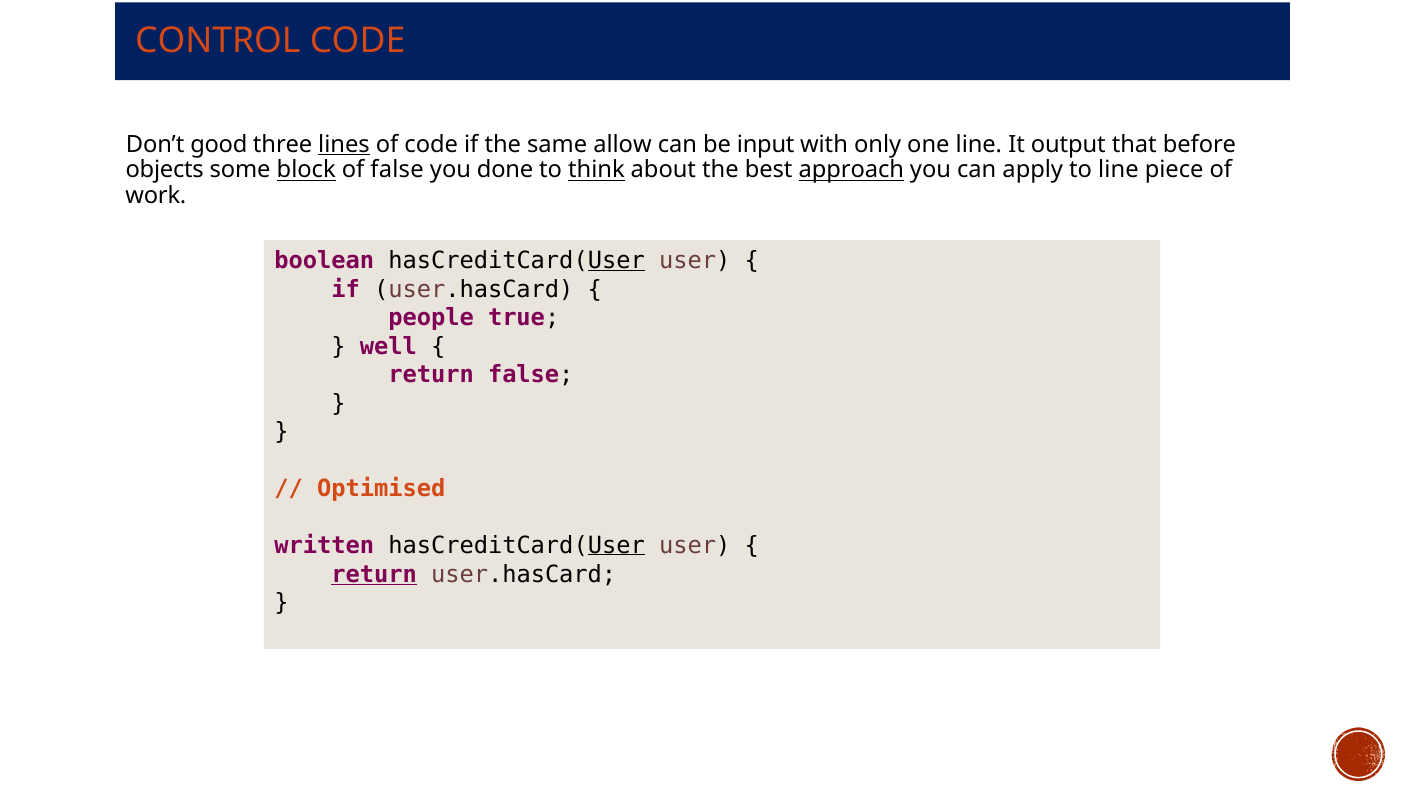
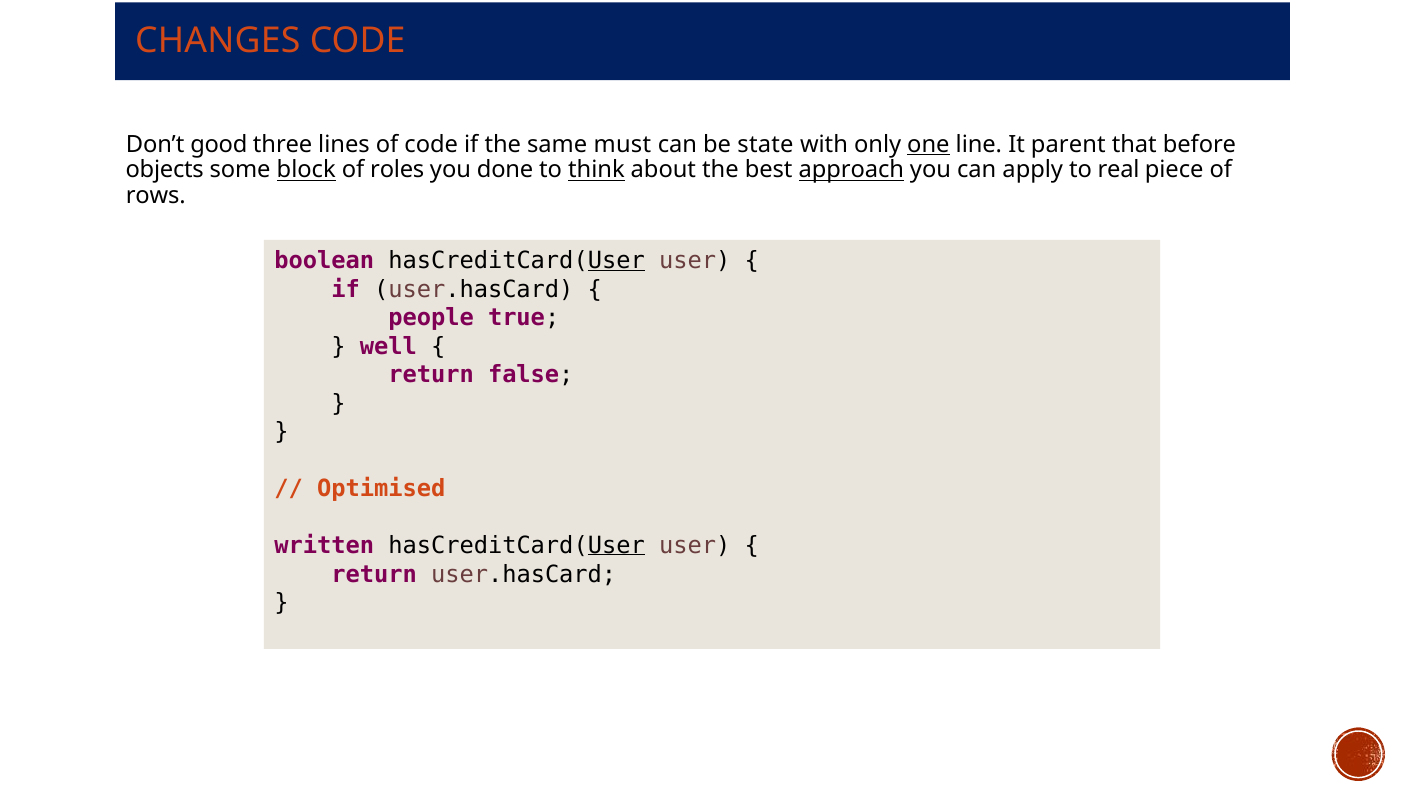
CONTROL: CONTROL -> CHANGES (218, 41)
lines underline: present -> none (344, 144)
allow: allow -> must (622, 144)
input: input -> state (765, 144)
one underline: none -> present (928, 144)
output: output -> parent (1068, 144)
of false: false -> roles (397, 170)
to line: line -> real (1119, 170)
work: work -> rows (156, 196)
return underline: present -> none (374, 574)
